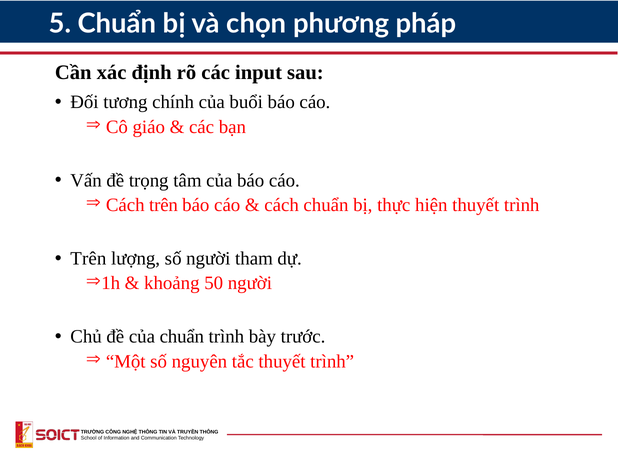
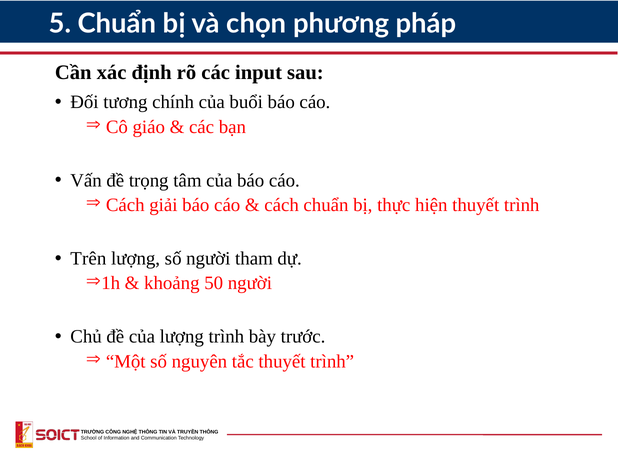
Cách trên: trên -> giải (163, 205)
của chuẩn: chuẩn -> lượng (182, 337)
